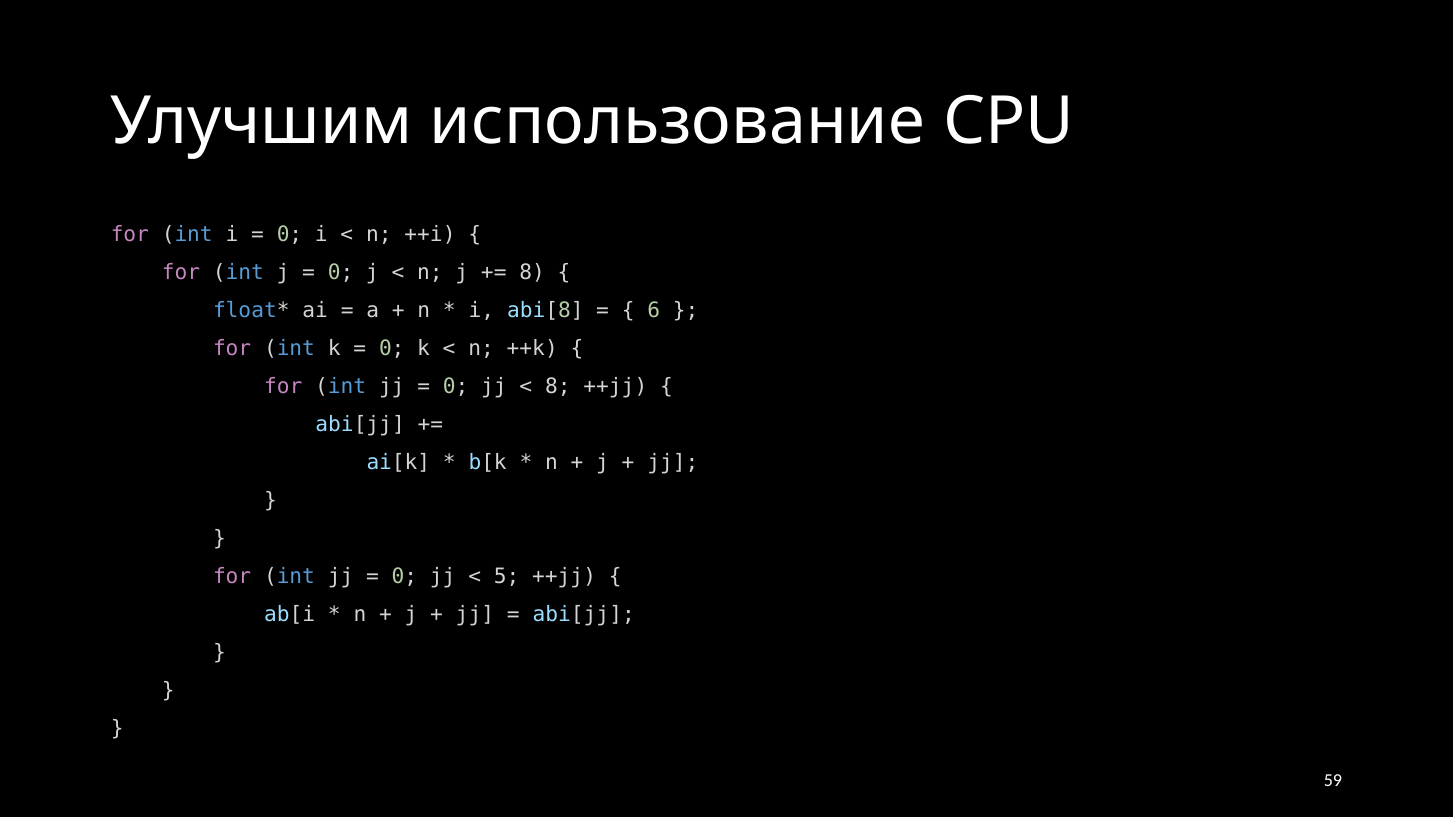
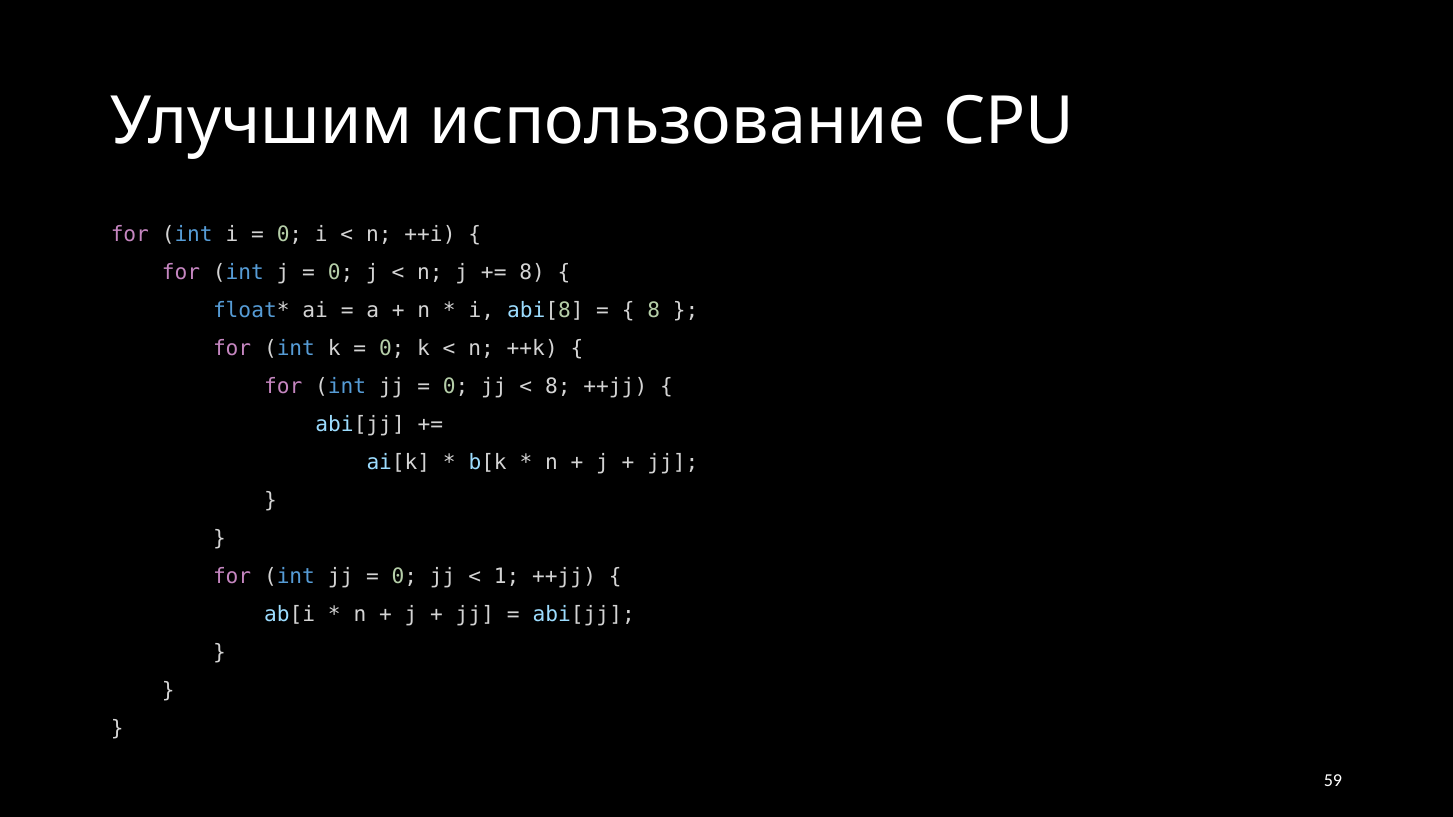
6: 6 -> 8 (654, 310)
5: 5 -> 1 (507, 577)
